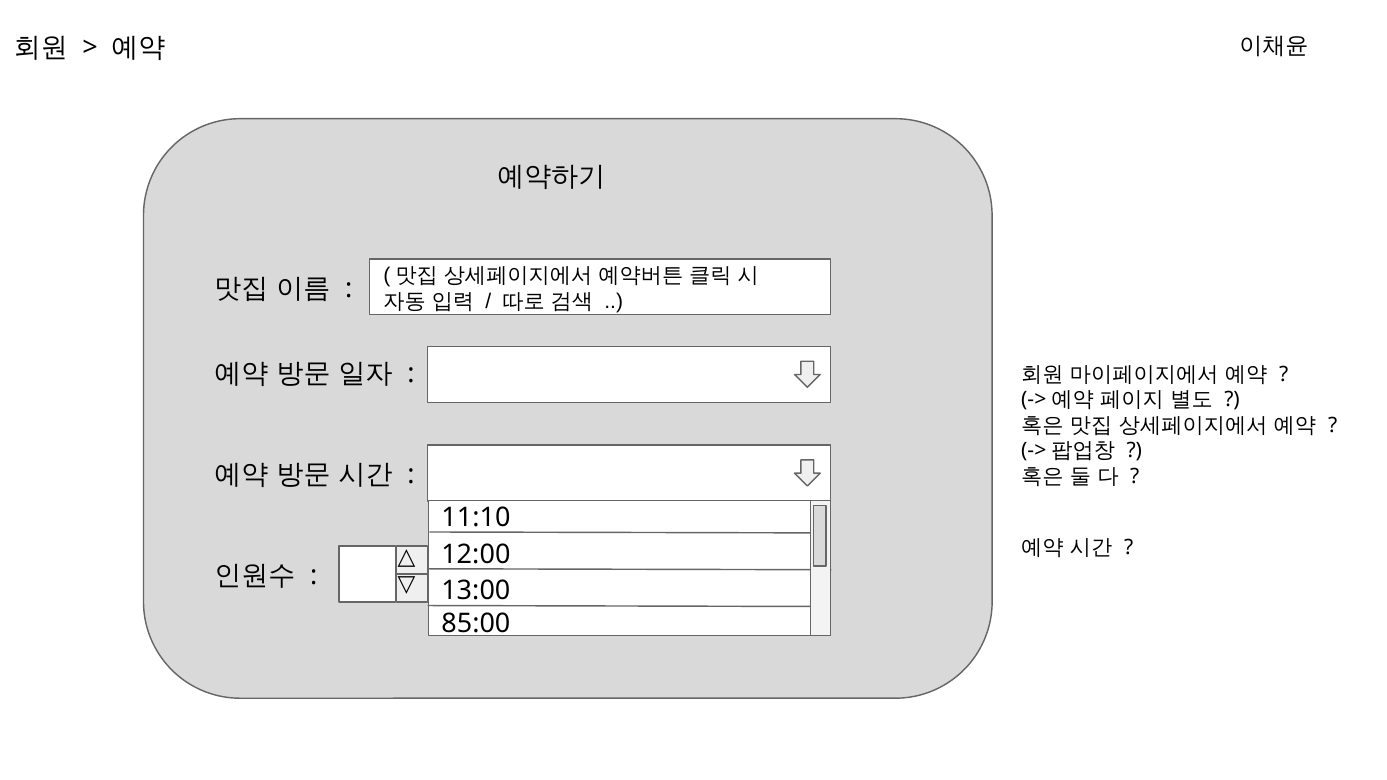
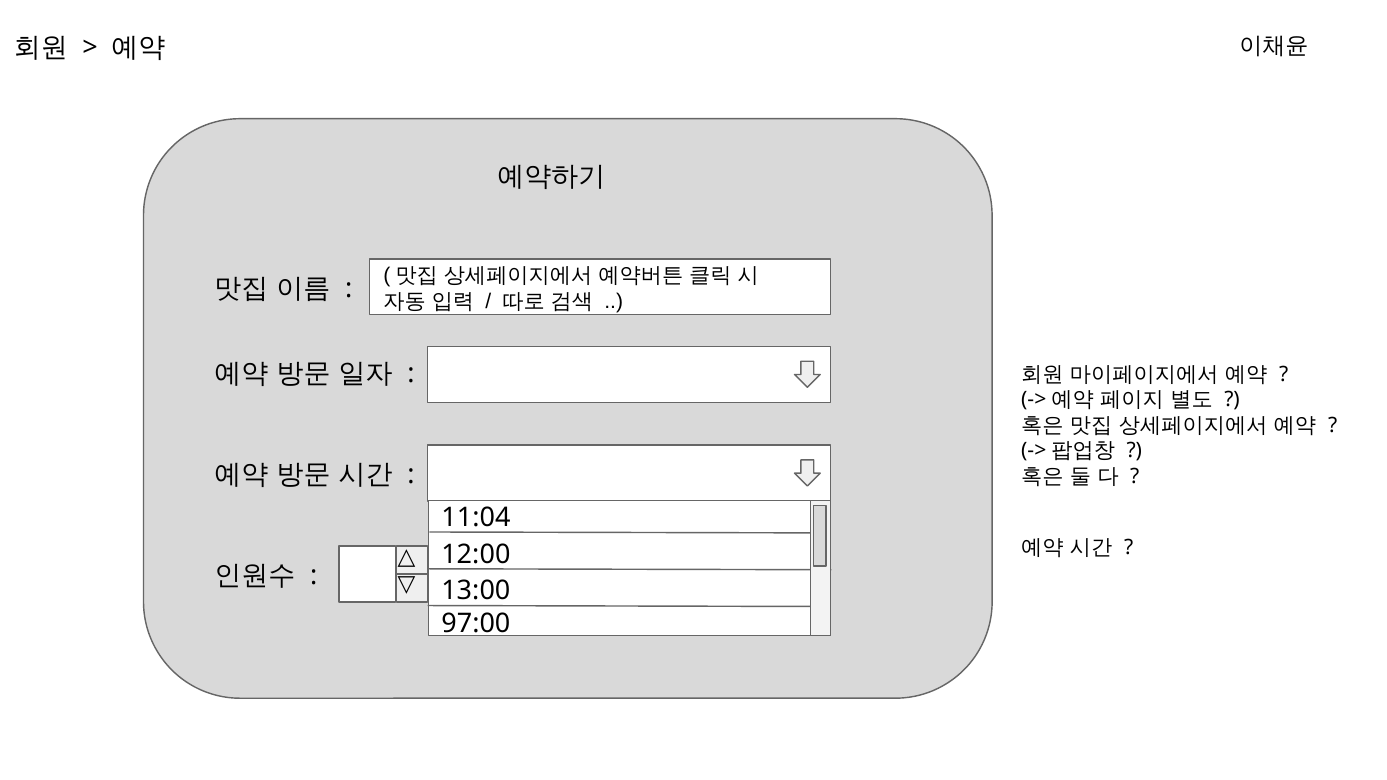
11:10: 11:10 -> 11:04 (476, 518)
85:00: 85:00 -> 97:00 (476, 624)
